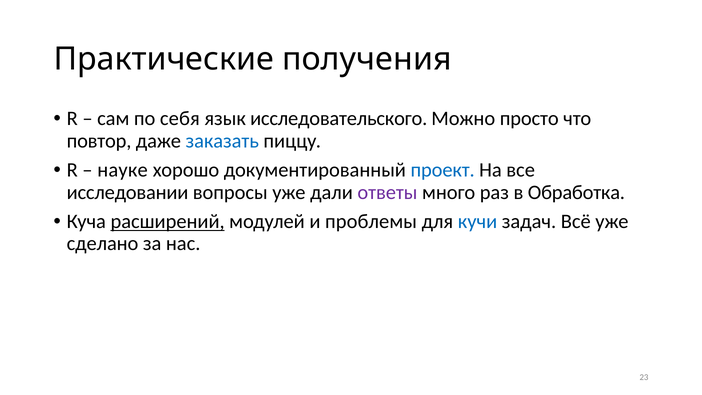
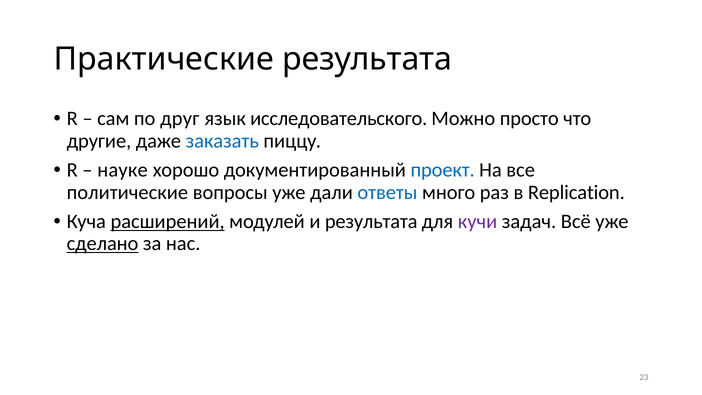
Практические получения: получения -> результата (367, 59)
себя: себя -> друг (180, 119)
повтор: повтор -> другие (99, 141)
исследовании: исследовании -> политические (127, 192)
ответы colour: purple -> blue (387, 192)
Обработка: Обработка -> Replication (576, 192)
и проблемы: проблемы -> результата (371, 222)
кучи colour: blue -> purple (477, 222)
сделано underline: none -> present (103, 244)
